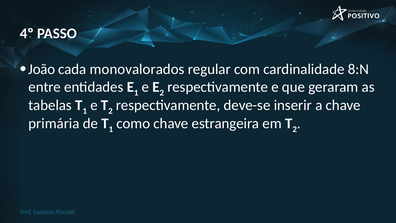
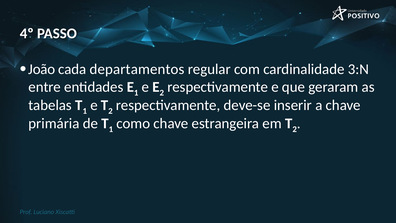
monovalorados: monovalorados -> departamentos (137, 69)
8:N: 8:N -> 3:N (358, 69)
